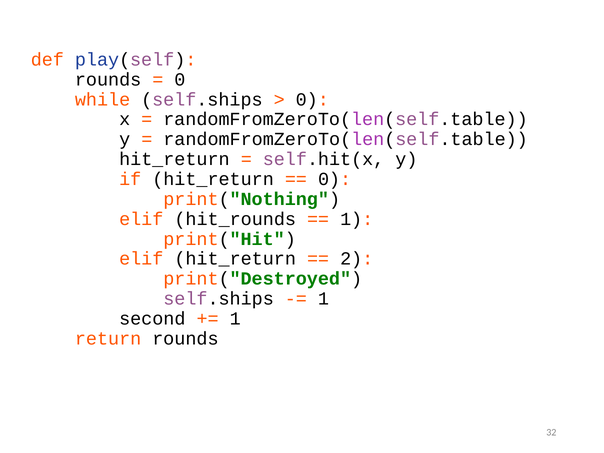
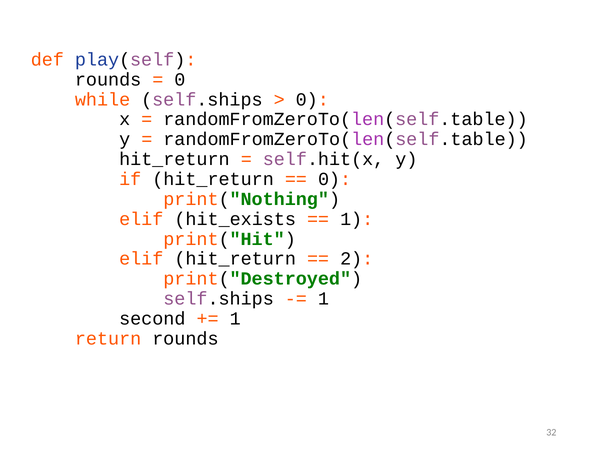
hit_rounds: hit_rounds -> hit_exists (235, 219)
